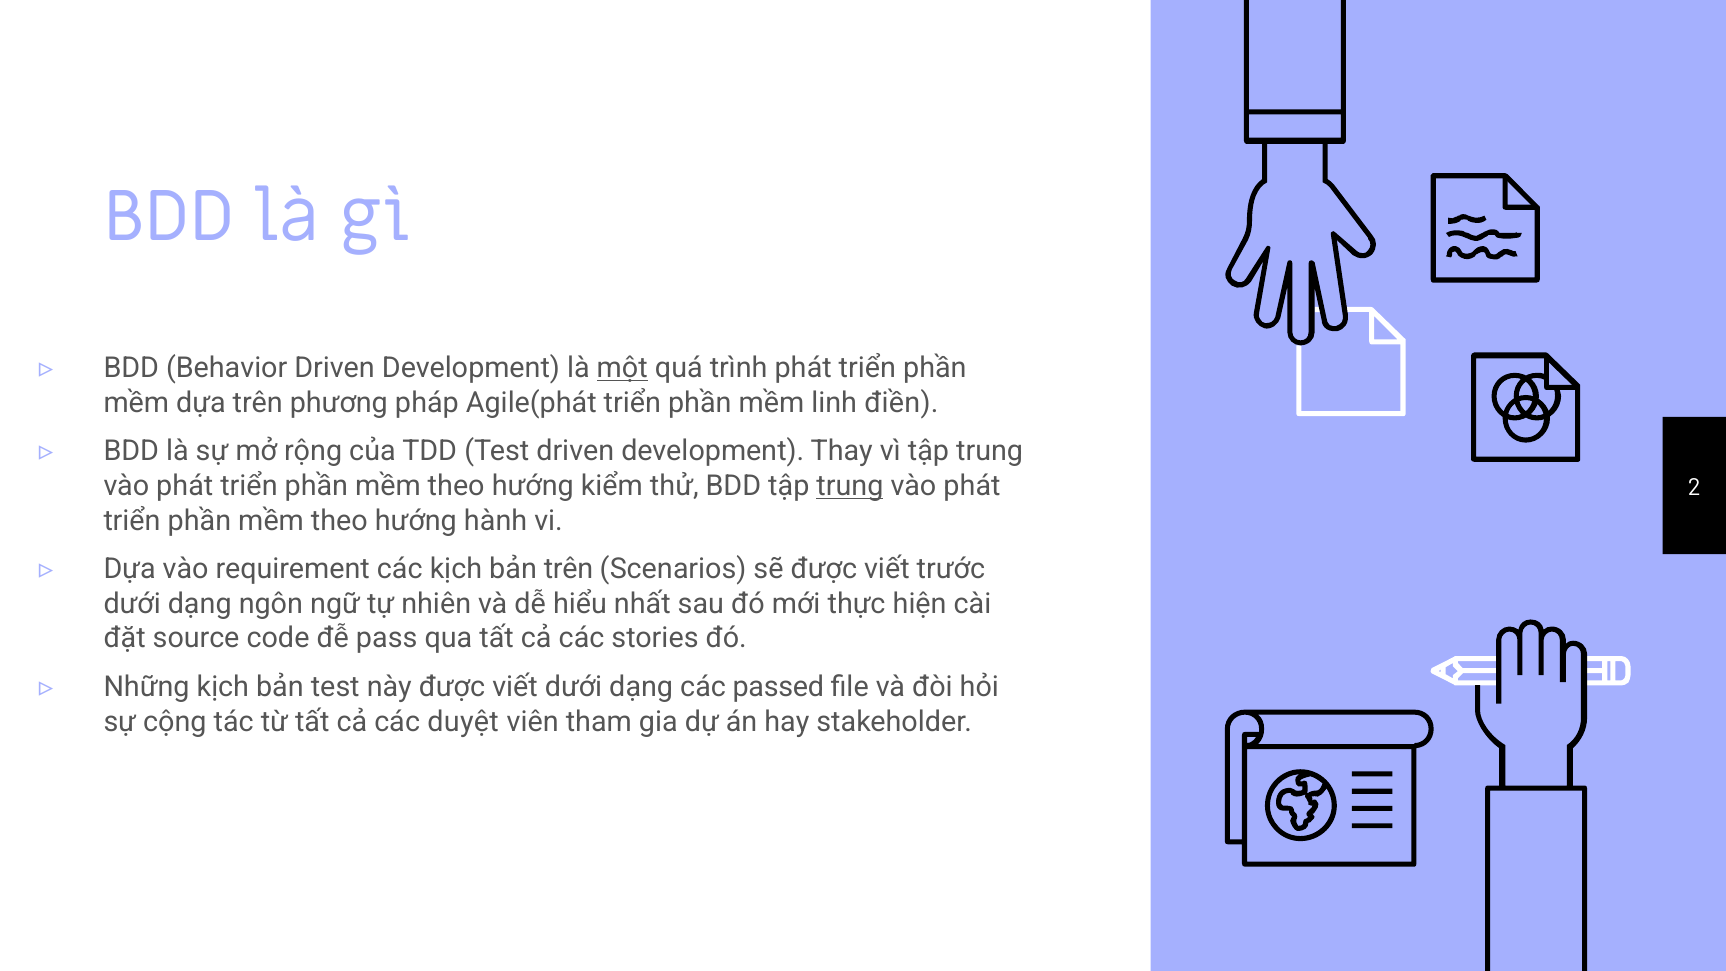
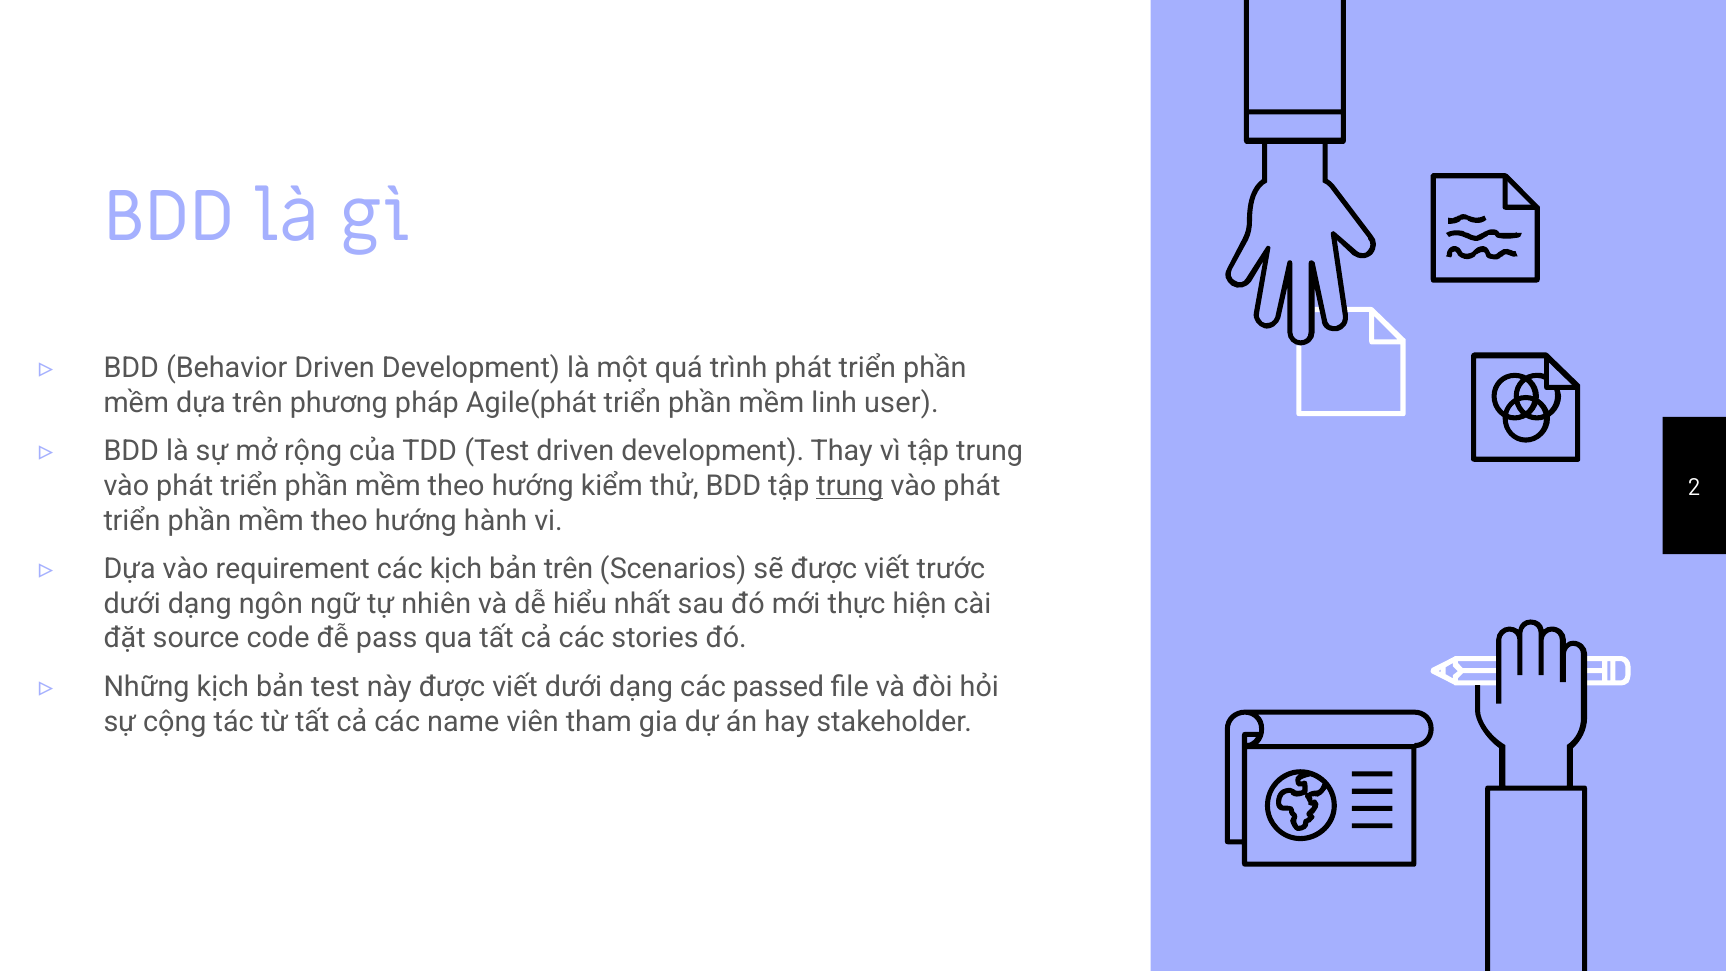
một underline: present -> none (622, 368)
điền: điền -> user (901, 403)
duyệt: duyệt -> name (463, 722)
